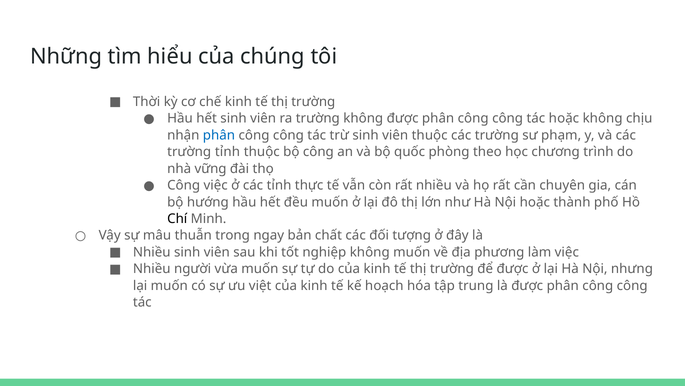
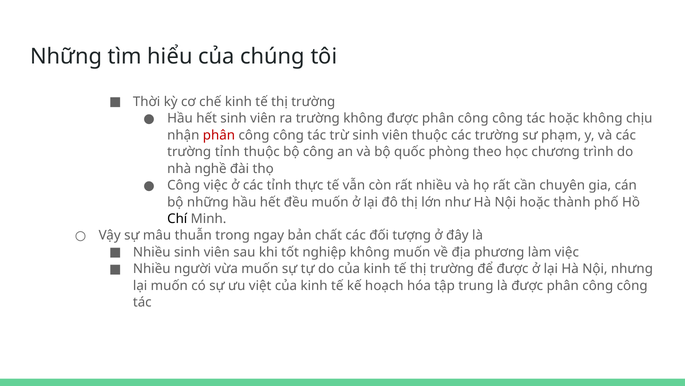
phân colour: blue -> red (219, 135)
vững: vững -> nghề (211, 168)
bộ hướng: hướng -> những (208, 202)
